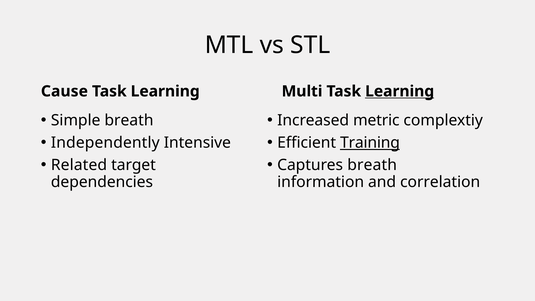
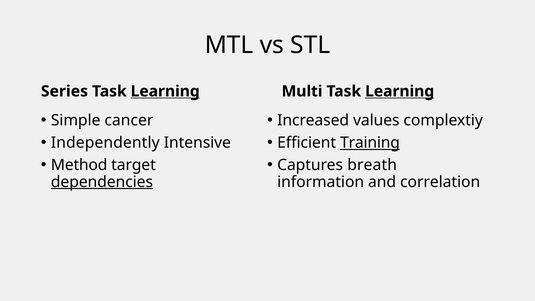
Cause: Cause -> Series (64, 91)
Learning underline: none -> present (165, 91)
Simple breath: breath -> cancer (129, 120)
metric: metric -> values (376, 120)
Related: Related -> Method (79, 165)
dependencies underline: none -> present (102, 182)
